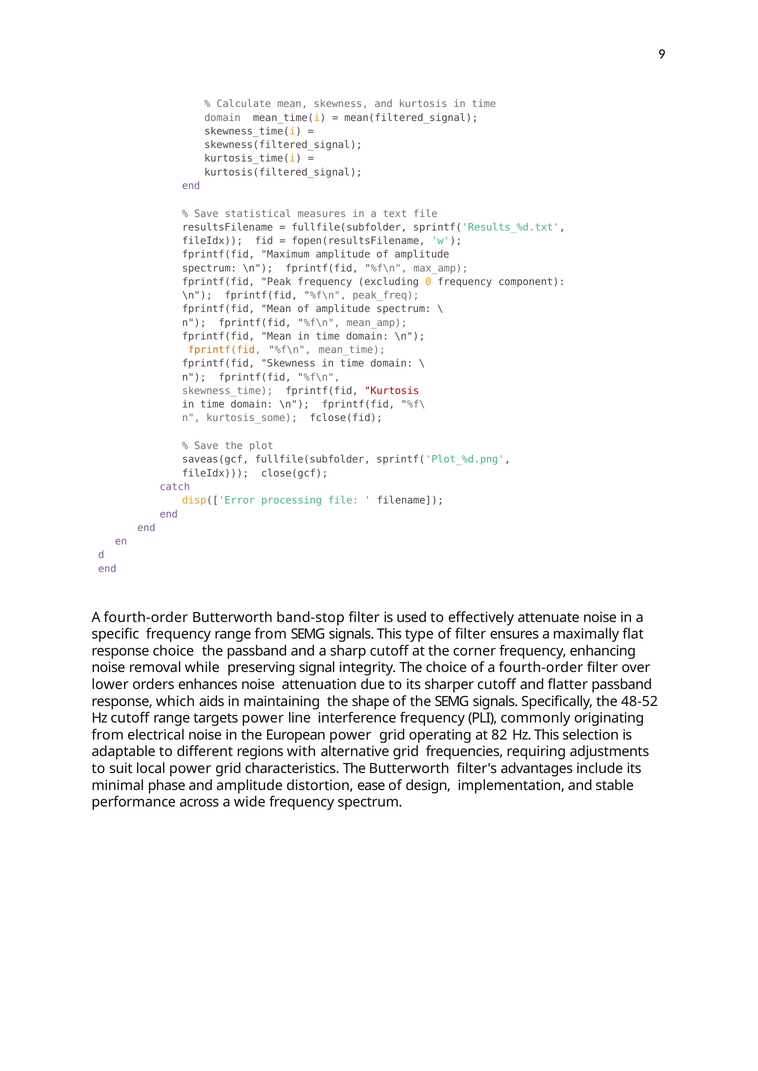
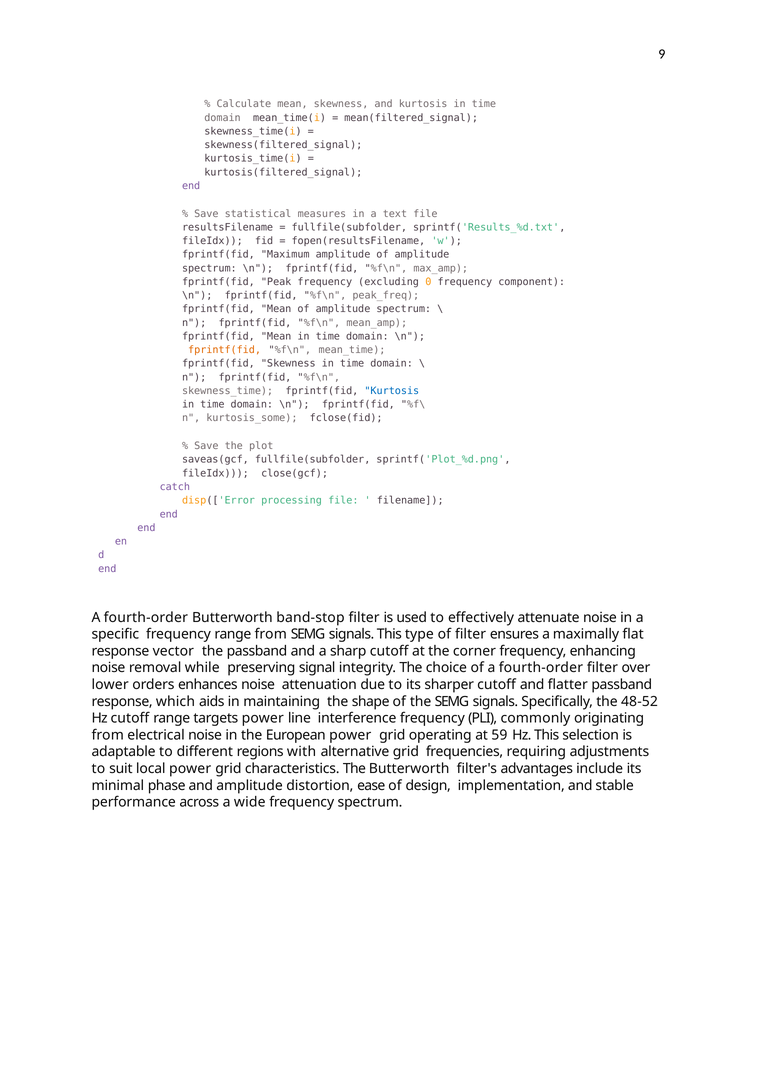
Kurtosis colour: red -> blue (392, 391)
response choice: choice -> vector (173, 651)
82: 82 -> 59 (499, 735)
